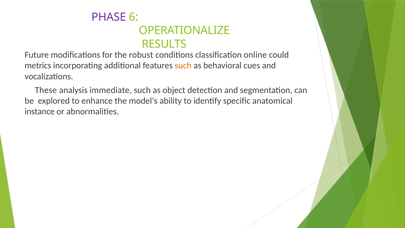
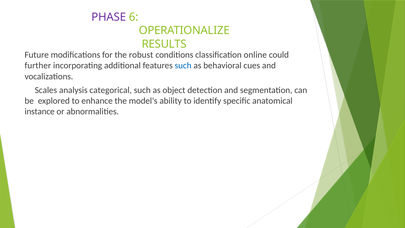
metrics: metrics -> further (38, 66)
such colour: orange -> blue (183, 66)
These: These -> Scales (46, 90)
immediate: immediate -> categorical (111, 90)
